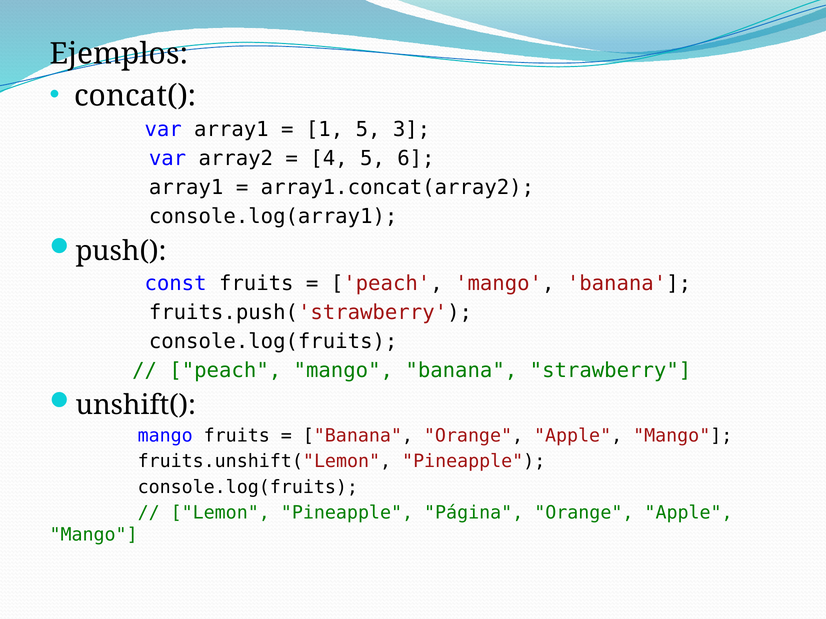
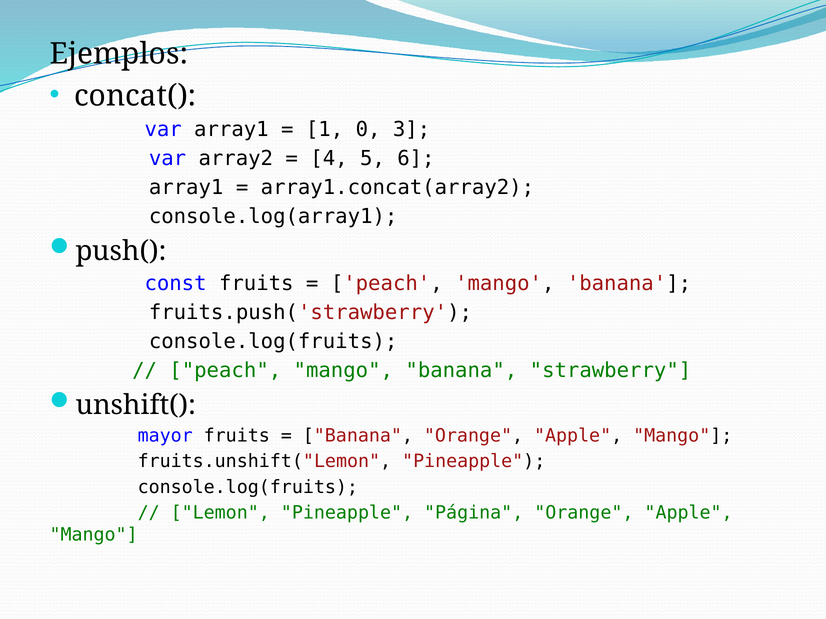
1 5: 5 -> 0 (368, 130)
mango: mango -> mayor (165, 436)
